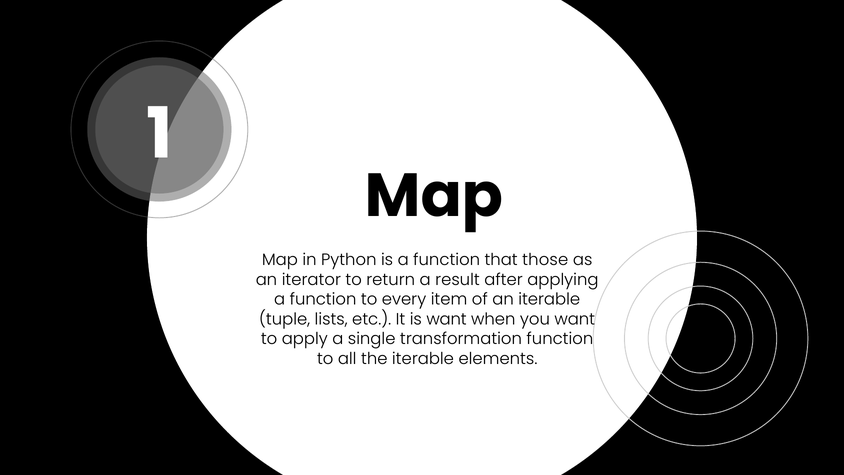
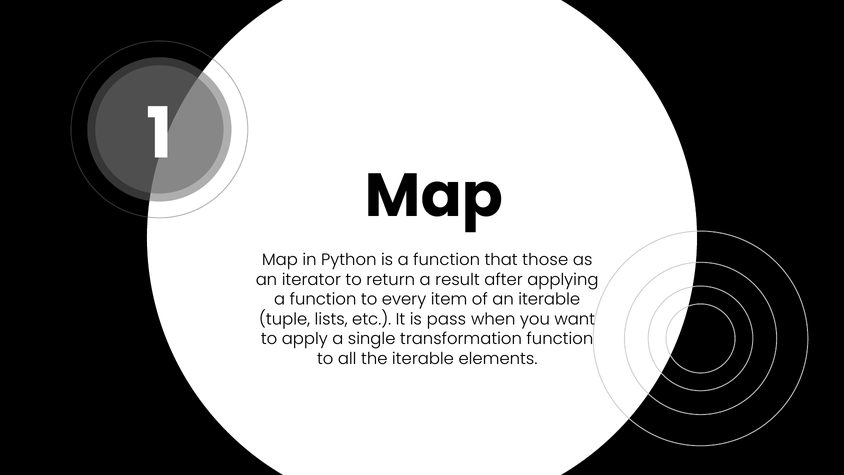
is want: want -> pass (446, 319)
